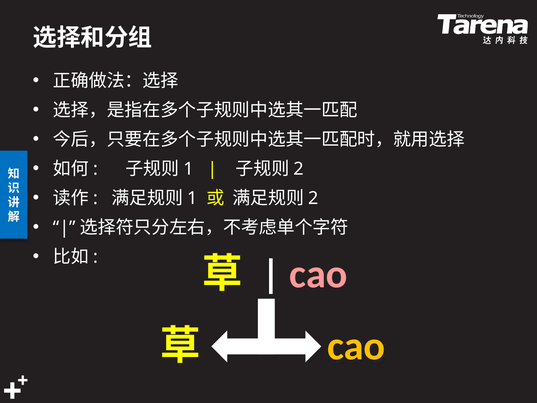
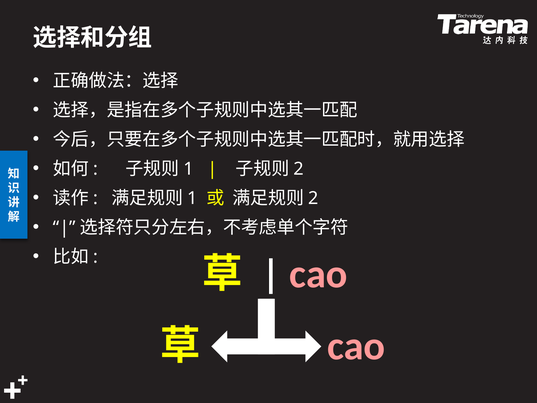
cao colour: yellow -> pink (356, 346)
